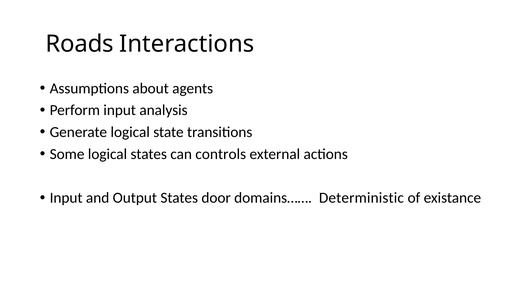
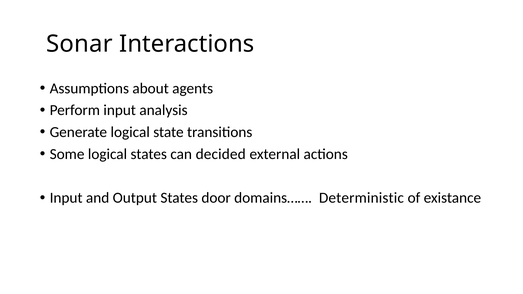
Roads: Roads -> Sonar (79, 44)
controls: controls -> decided (221, 154)
